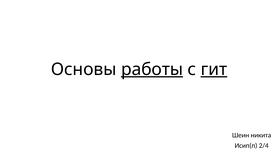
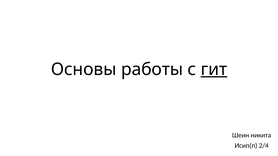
работы underline: present -> none (152, 69)
